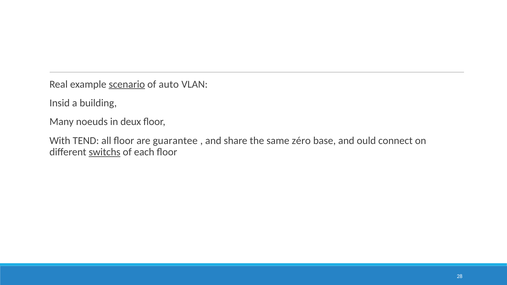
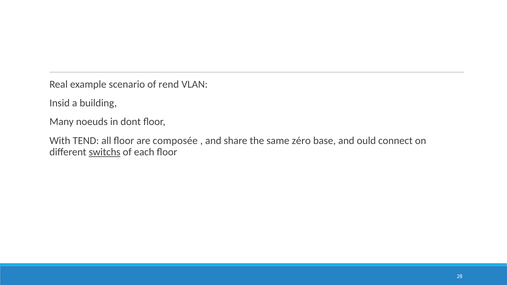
scenario underline: present -> none (127, 84)
auto: auto -> rend (169, 84)
deux: deux -> dont (131, 122)
guarantee: guarantee -> composée (175, 141)
